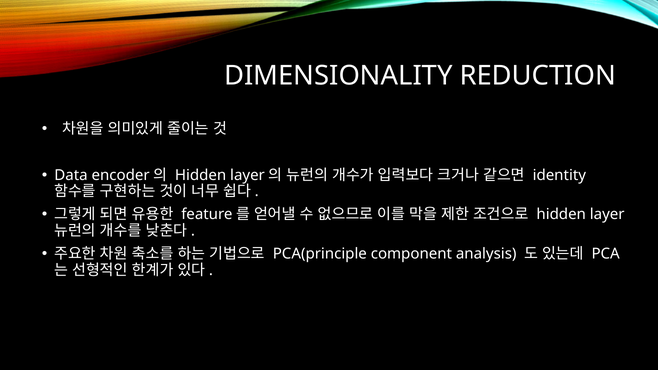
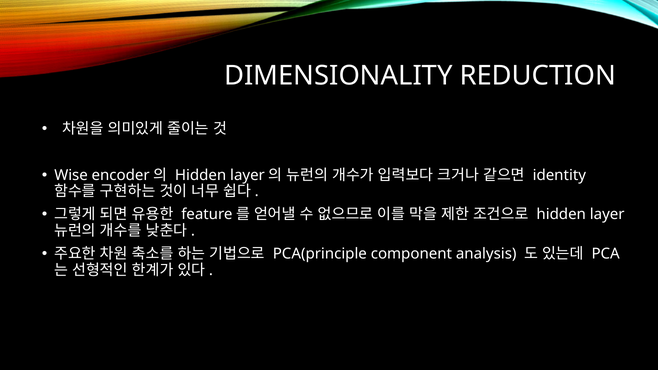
Data: Data -> Wise (71, 175)
